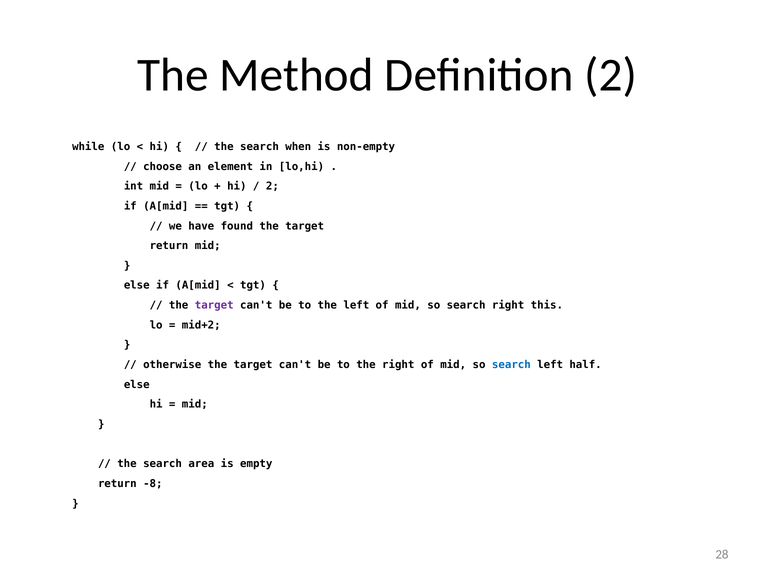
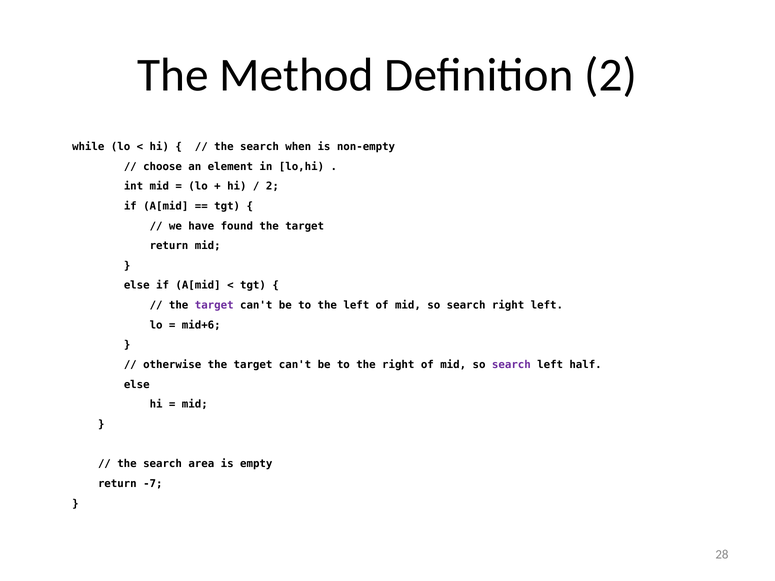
right this: this -> left (547, 305)
mid+2: mid+2 -> mid+6 (201, 325)
search colour: blue -> purple (511, 365)
-8: -8 -> -7 (153, 484)
